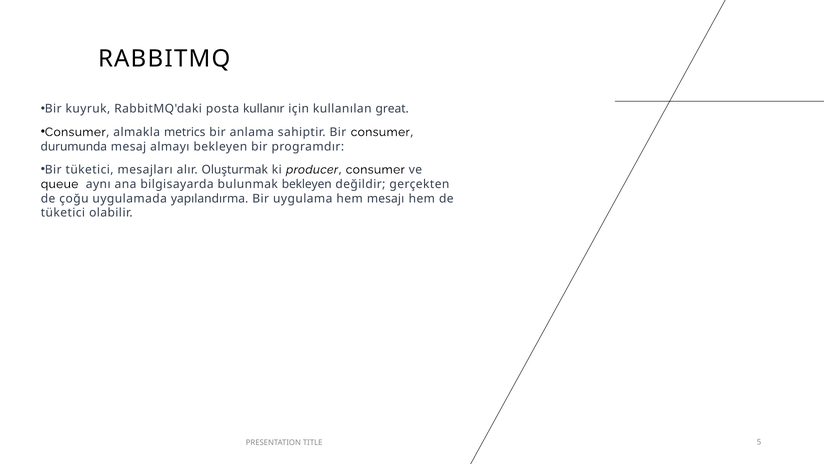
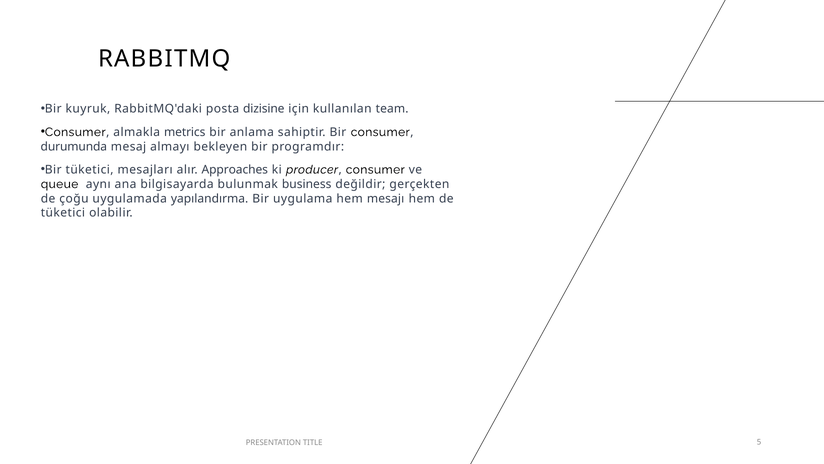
kullanır: kullanır -> dizisine (264, 109)
great: great -> team (392, 109)
Oluşturmak: Oluşturmak -> Approaches (235, 169)
bulunmak bekleyen: bekleyen -> business (307, 184)
